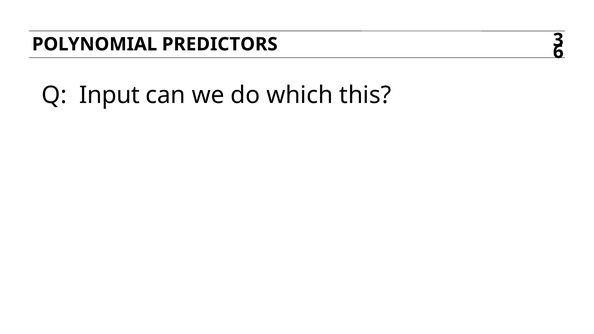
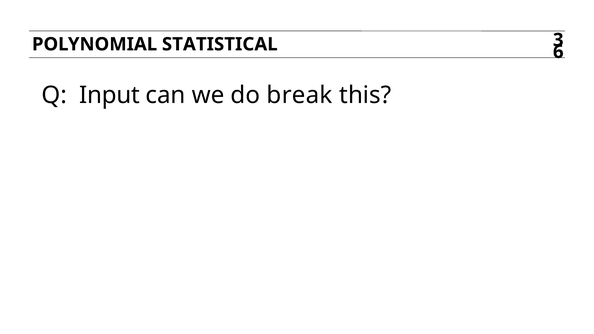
PREDICTORS: PREDICTORS -> STATISTICAL (220, 44)
which: which -> break (300, 95)
